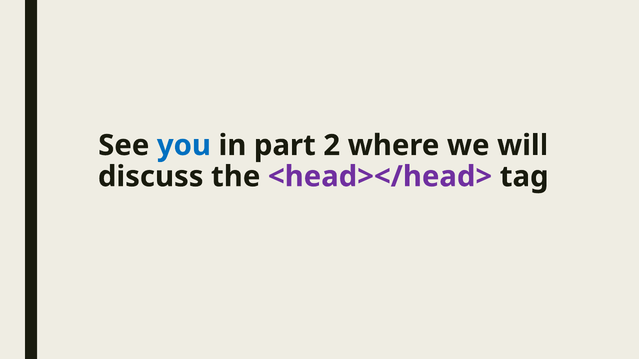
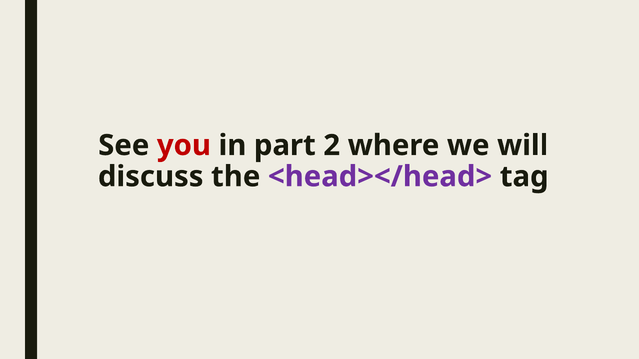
you colour: blue -> red (184, 146)
